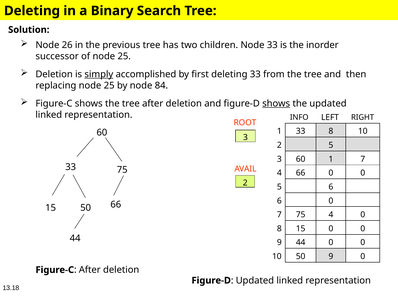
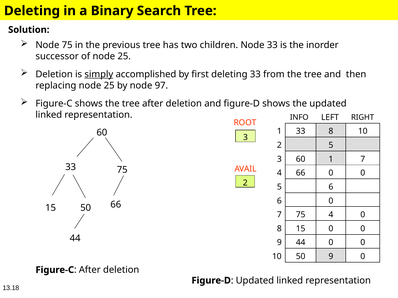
Node 26: 26 -> 75 (67, 45)
84: 84 -> 97 (161, 86)
shows underline: present -> none (276, 104)
